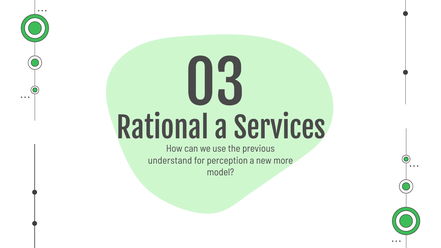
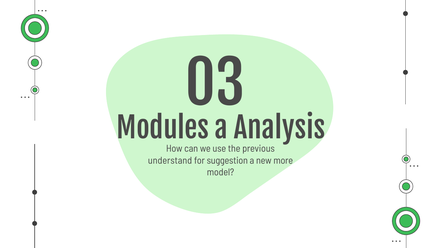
Rational: Rational -> Modules (163, 129)
Services: Services -> Analysis (280, 129)
perception: perception -> suggestion (227, 161)
